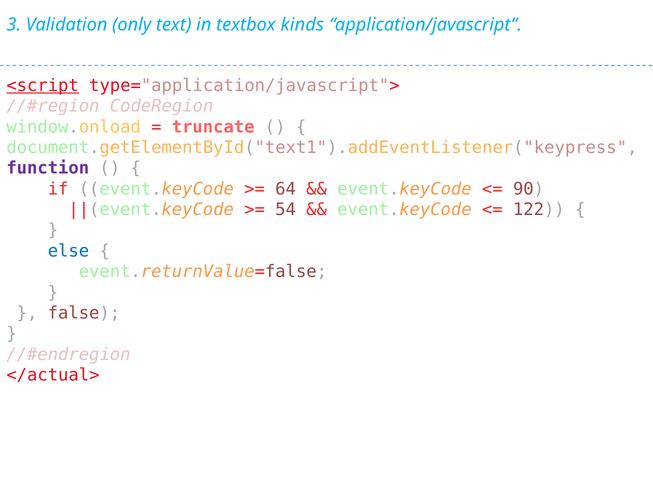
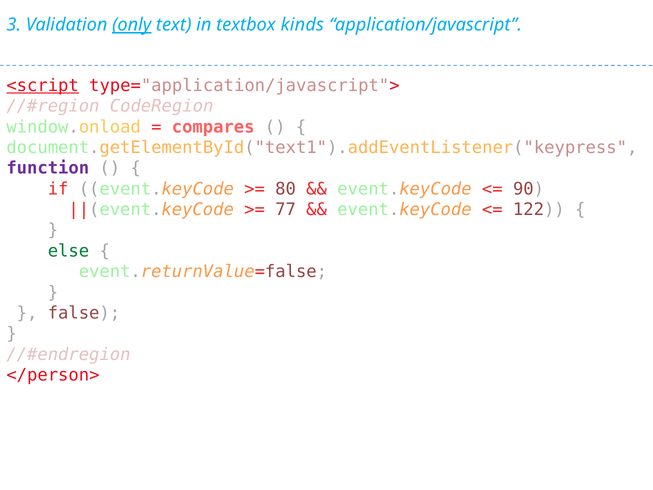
only underline: none -> present (132, 25)
truncate: truncate -> compares (213, 127)
64: 64 -> 80 (286, 189)
54: 54 -> 77 (286, 209)
else colour: blue -> green (68, 251)
</actual>: </actual> -> </person> (53, 375)
